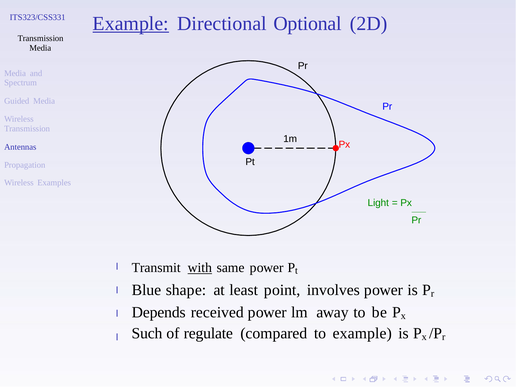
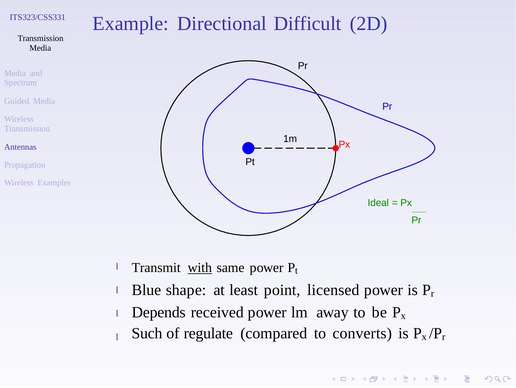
Example underline: present -> none (131, 24)
Optional: Optional -> Difficult (308, 24)
Light: Light -> Ideal (378, 203)
involves: involves -> licensed (333, 290)
to example: example -> converts (362, 333)
